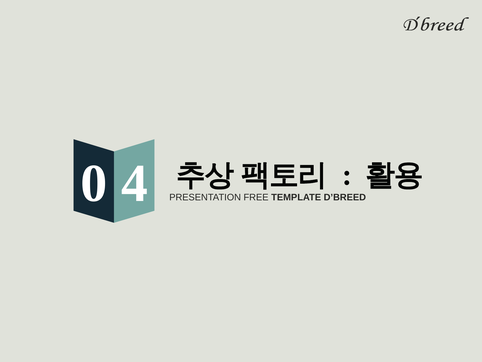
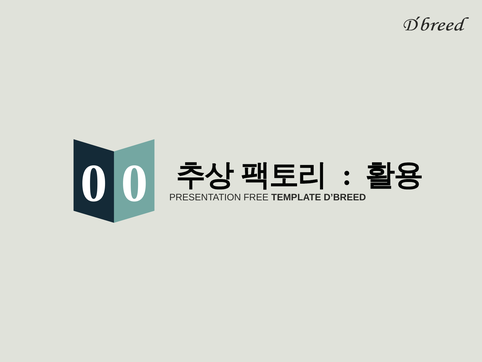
0 4: 4 -> 0 (134, 183)
